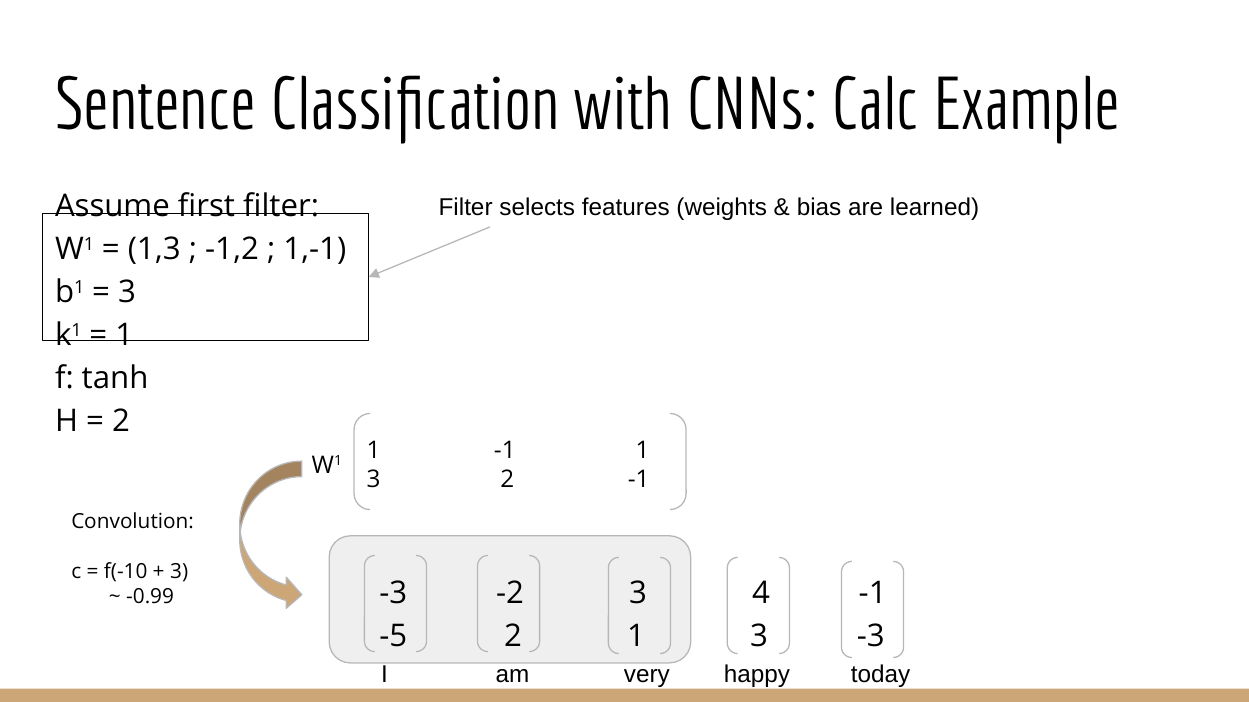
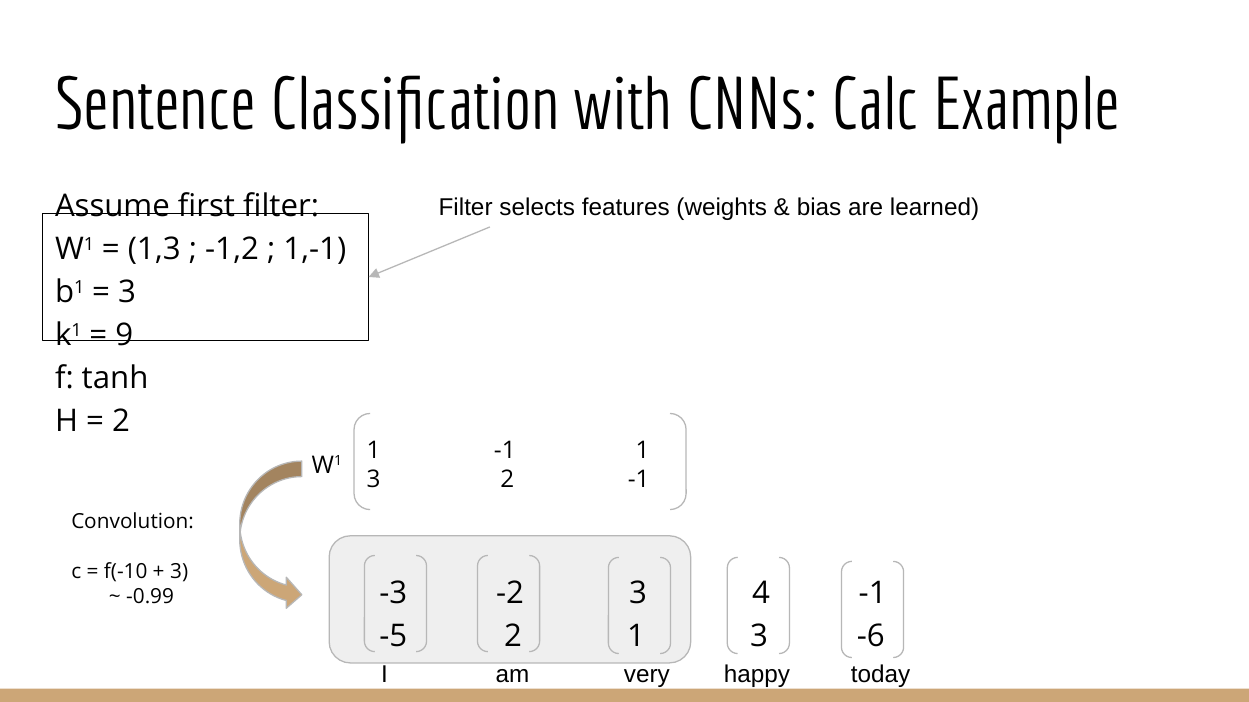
1: 1 -> 9 (124, 336)
3 -3: -3 -> -6 (871, 637)
